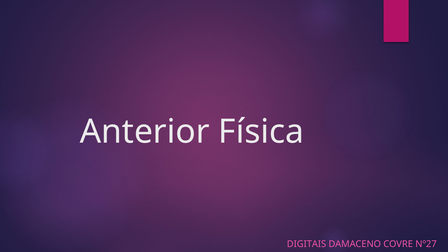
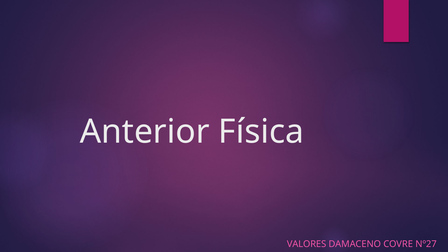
DIGITAIS: DIGITAIS -> VALORES (307, 244)
